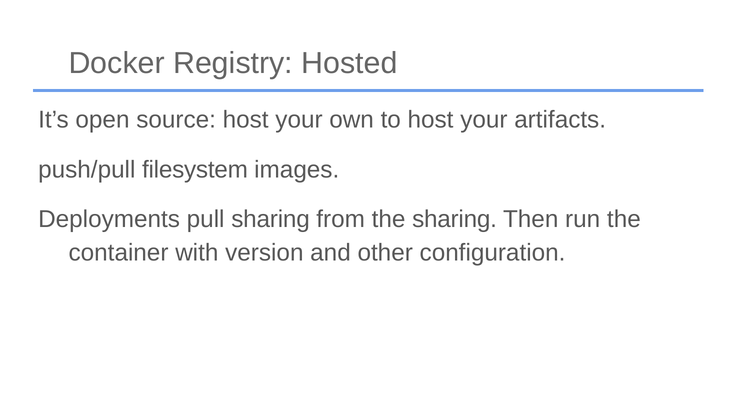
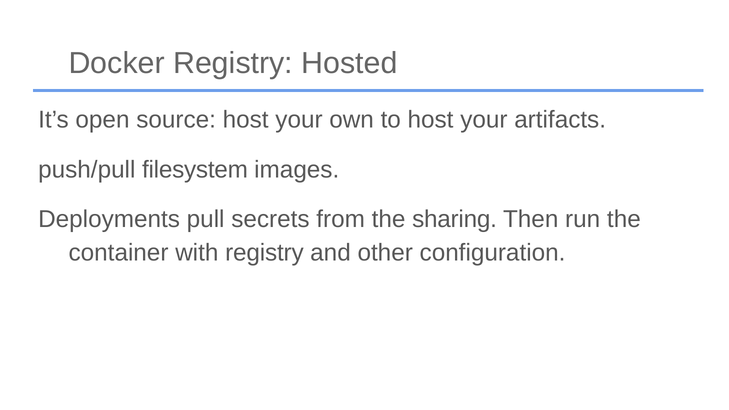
pull sharing: sharing -> secrets (270, 219)
with version: version -> registry (264, 253)
